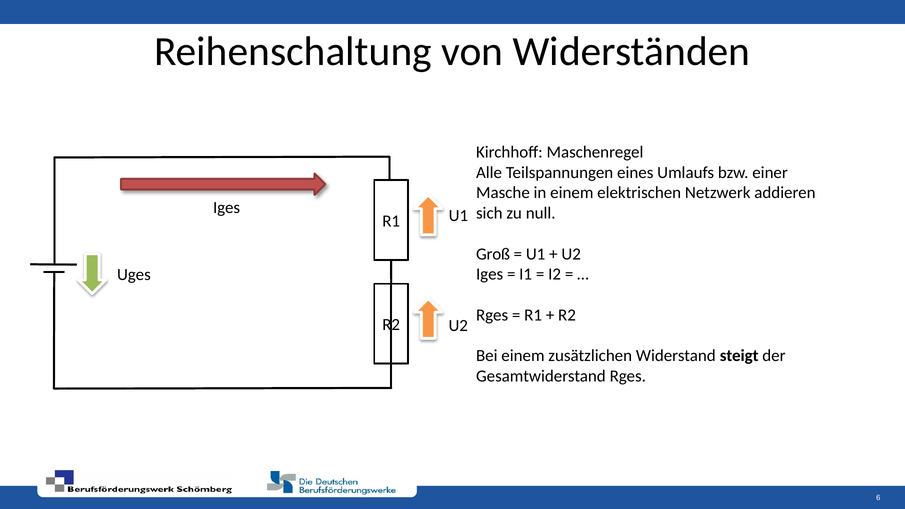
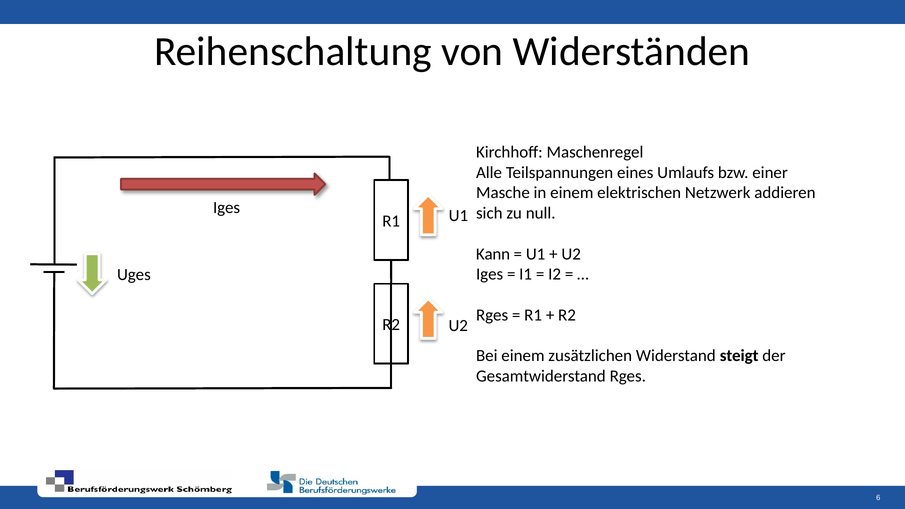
Groß: Groß -> Kann (493, 254)
